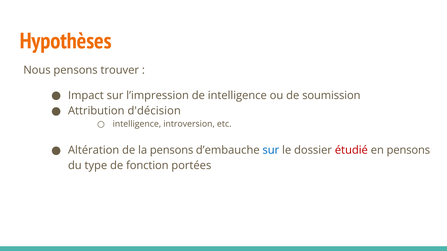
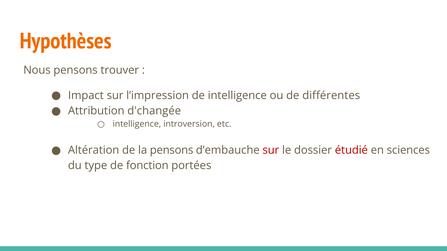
soumission: soumission -> différentes (331, 96)
d'décision: d'décision -> d'changée (154, 111)
sur colour: blue -> red (271, 150)
en pensons: pensons -> sciences (408, 150)
